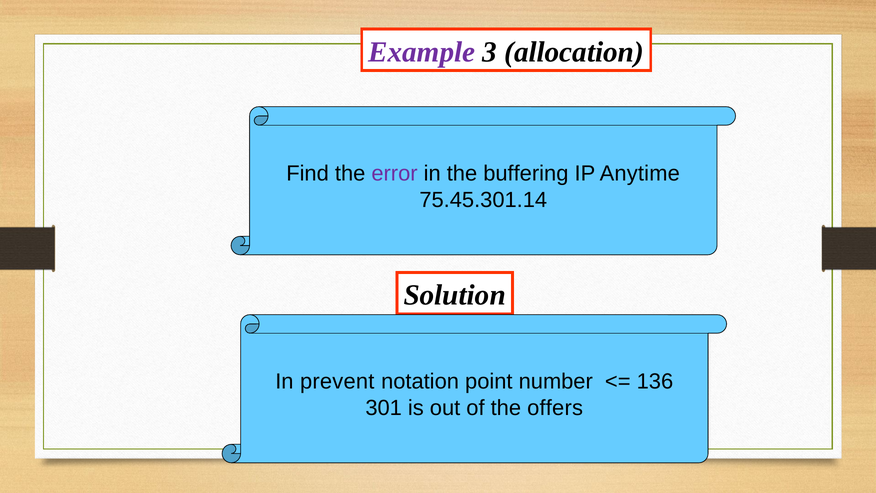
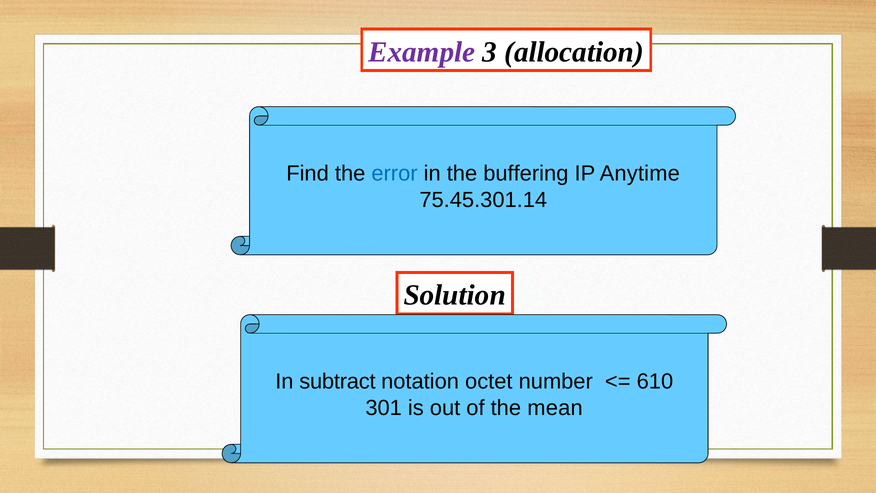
error colour: purple -> blue (395, 174)
prevent: prevent -> subtract (337, 382)
point: point -> octet (489, 382)
136: 136 -> 610 (655, 382)
offers: offers -> mean (555, 408)
